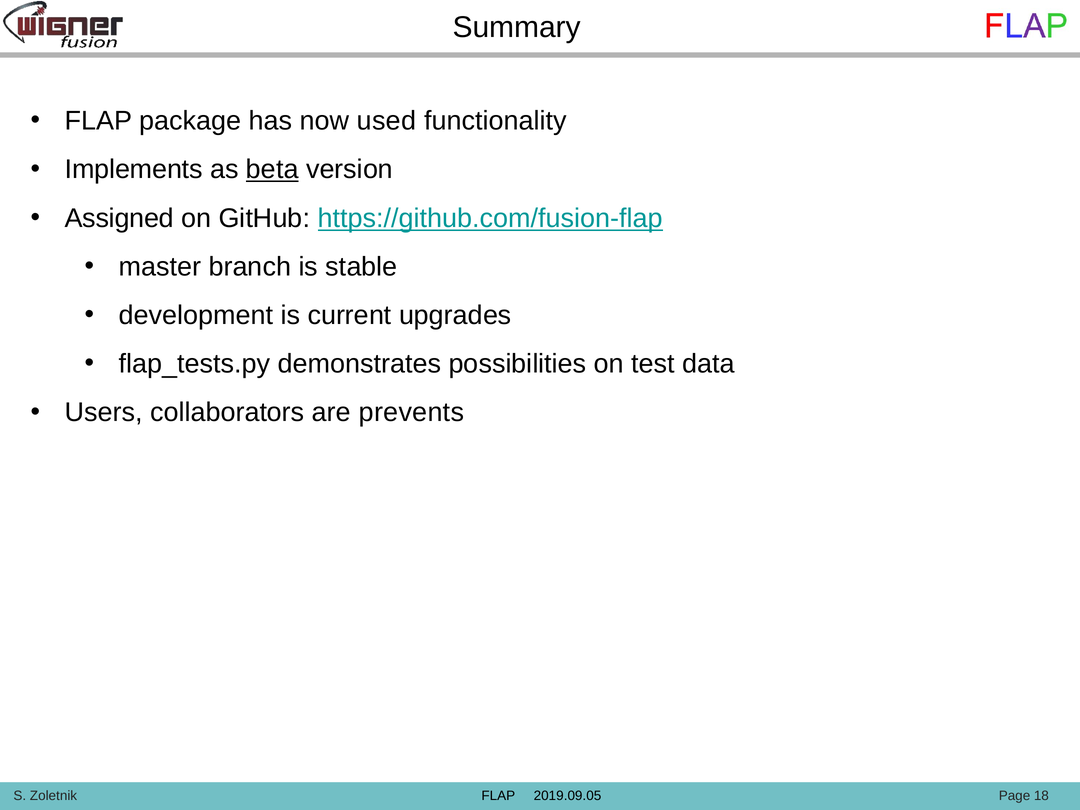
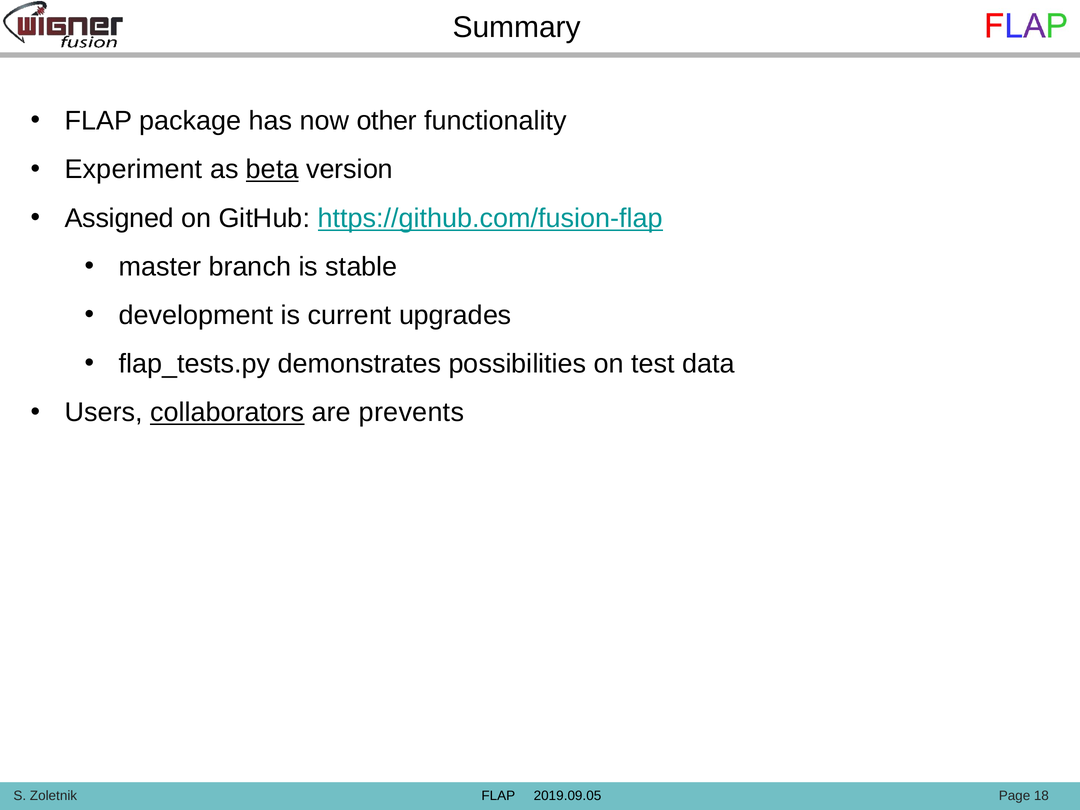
used: used -> other (387, 121)
Implements: Implements -> Experiment (134, 170)
collaborators underline: none -> present (227, 413)
